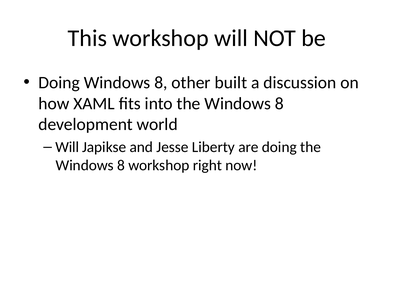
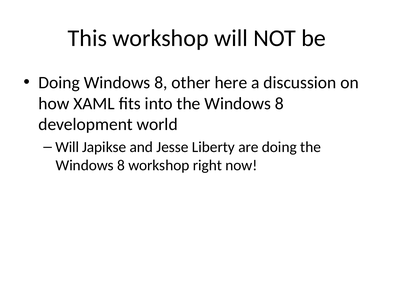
built: built -> here (231, 83)
